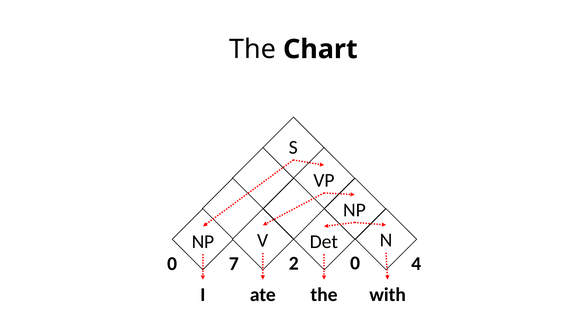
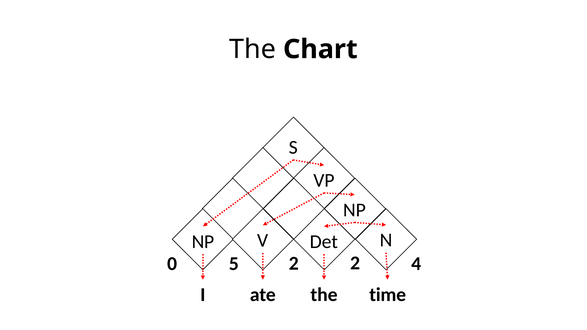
7: 7 -> 5 (234, 264)
2 0: 0 -> 2 (355, 263)
with: with -> time (388, 295)
